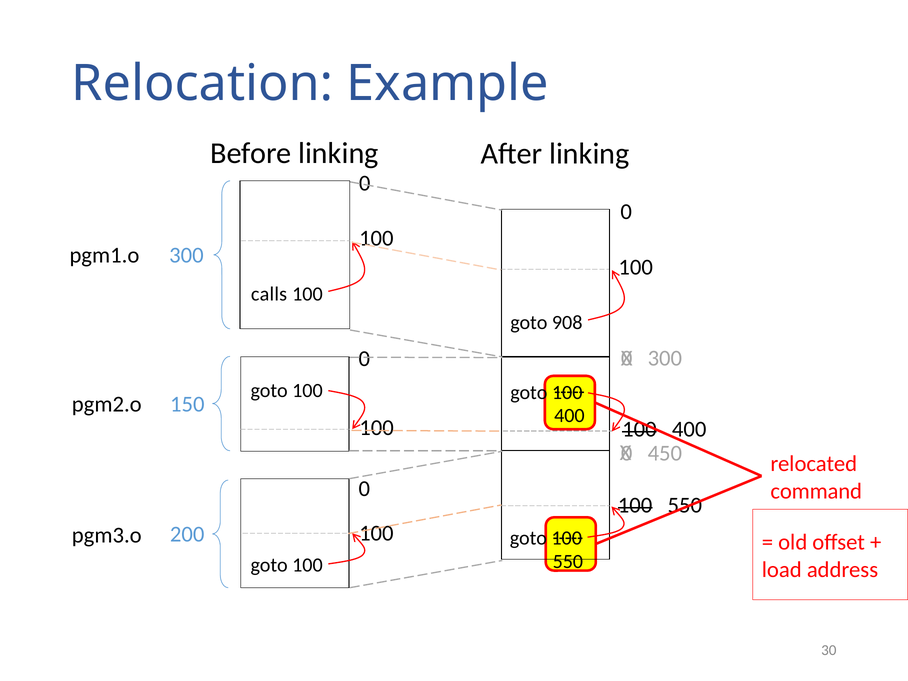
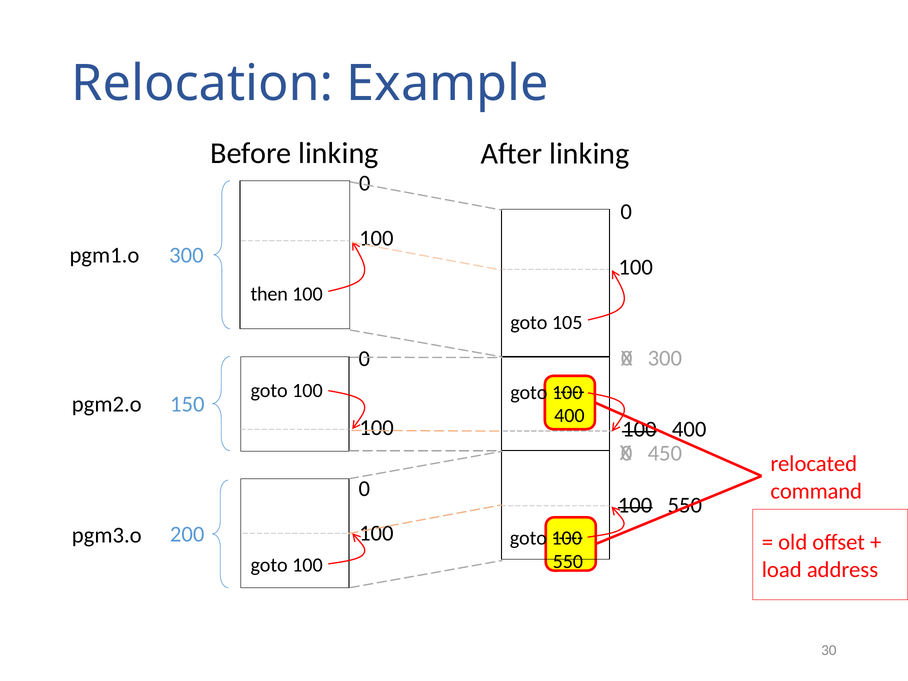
calls: calls -> then (269, 294)
908: 908 -> 105 (567, 323)
